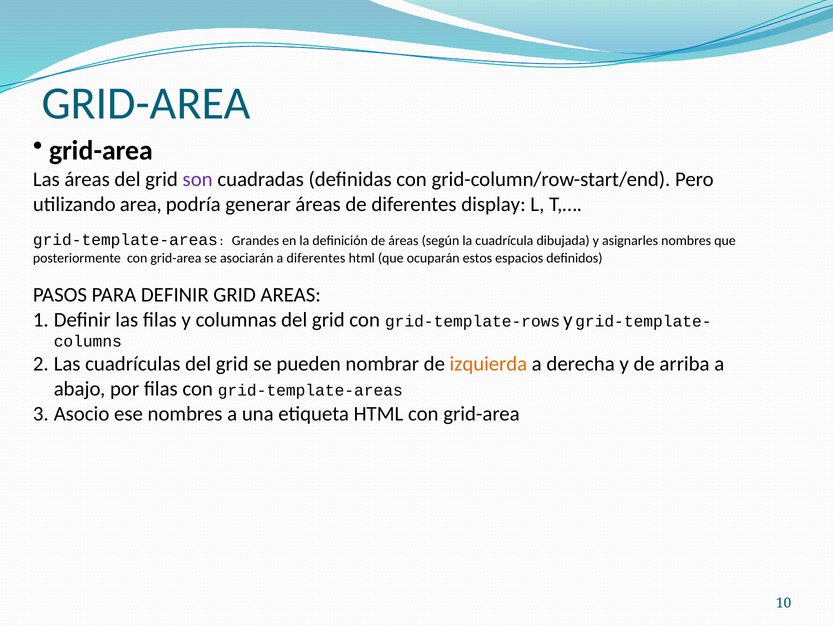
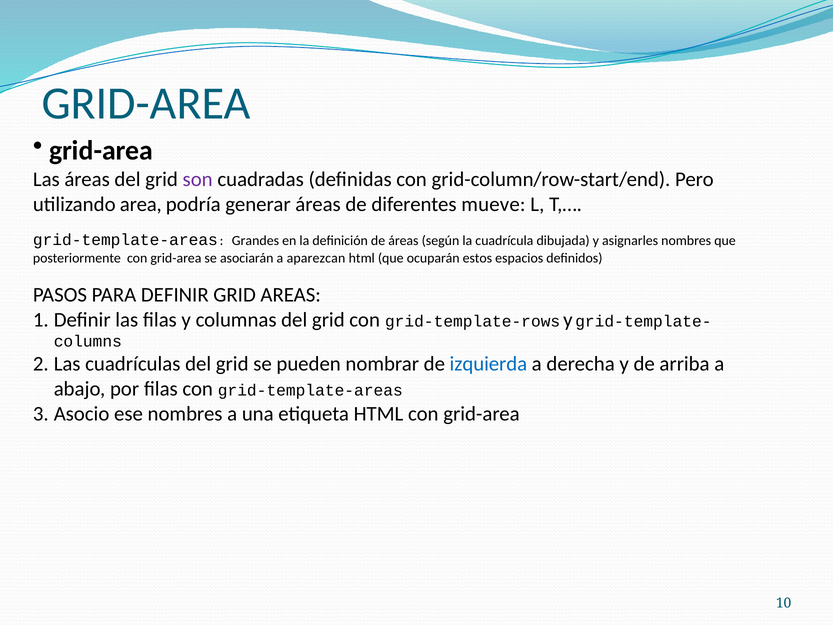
display: display -> mueve (493, 204)
a diferentes: diferentes -> aparezcan (316, 258)
izquierda colour: orange -> blue (488, 364)
